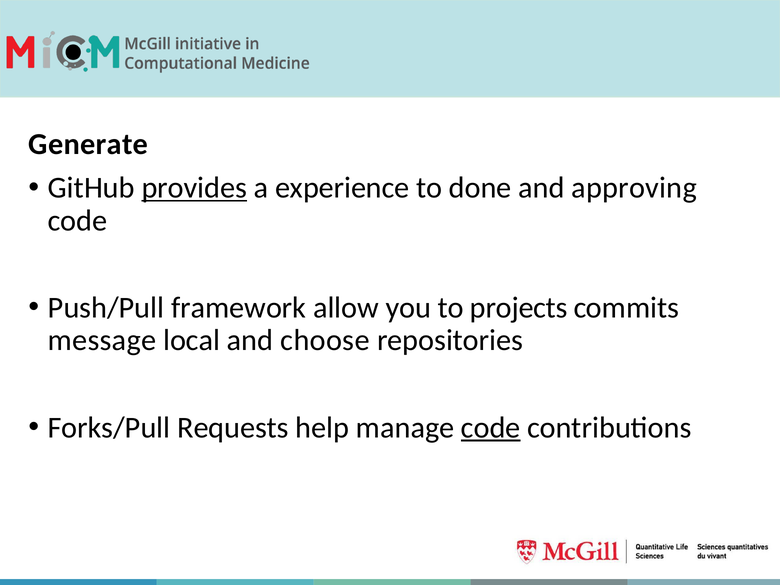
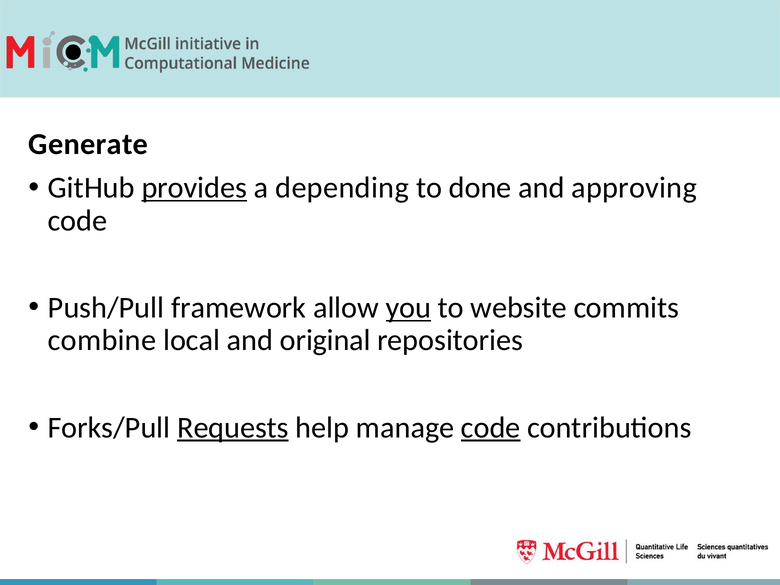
experience: experience -> depending (342, 188)
you underline: none -> present (408, 308)
projects: projects -> website (519, 308)
message: message -> combine (102, 340)
choose: choose -> original (325, 340)
Requests underline: none -> present (233, 428)
